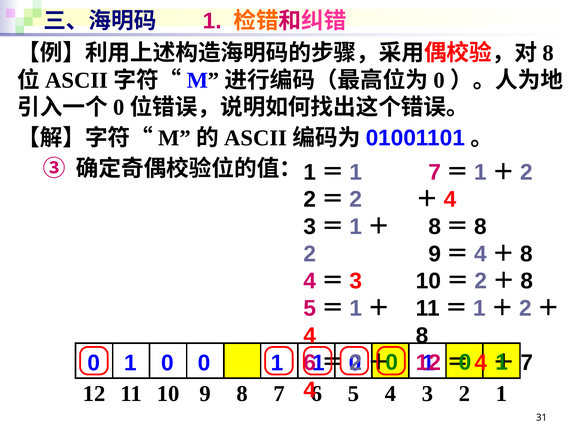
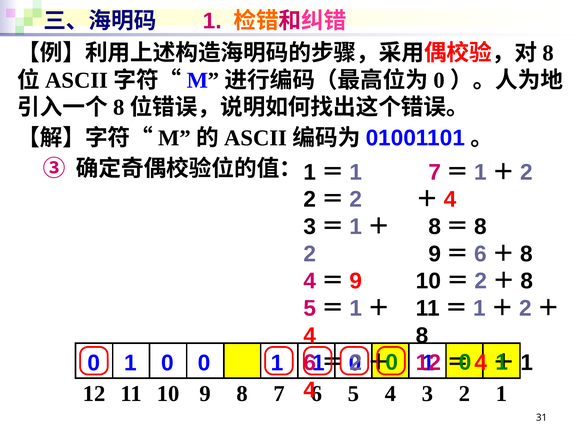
0: 0 -> 8 (119, 107)
4: 4 -> 6 (481, 254)
3: 3 -> 9 (356, 281)
7: 7 -> 1 (527, 362)
